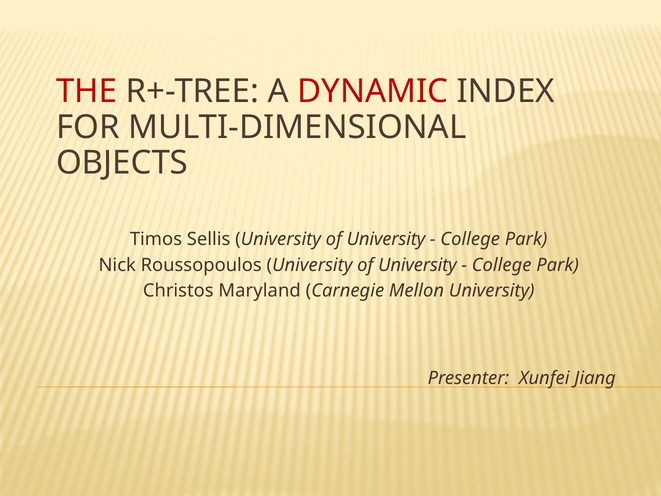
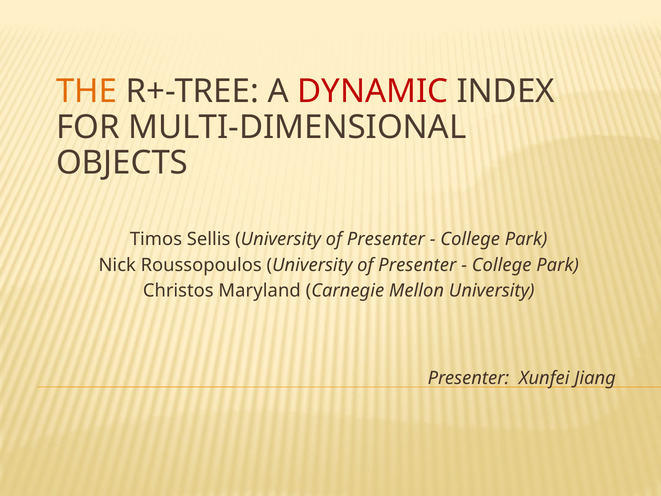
THE colour: red -> orange (87, 91)
Sellis University of University: University -> Presenter (386, 239)
Roussopoulos University of University: University -> Presenter (417, 265)
